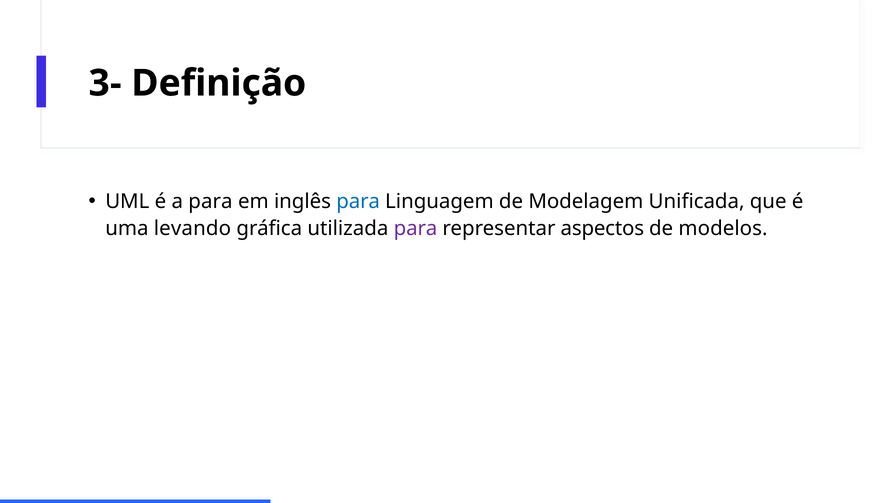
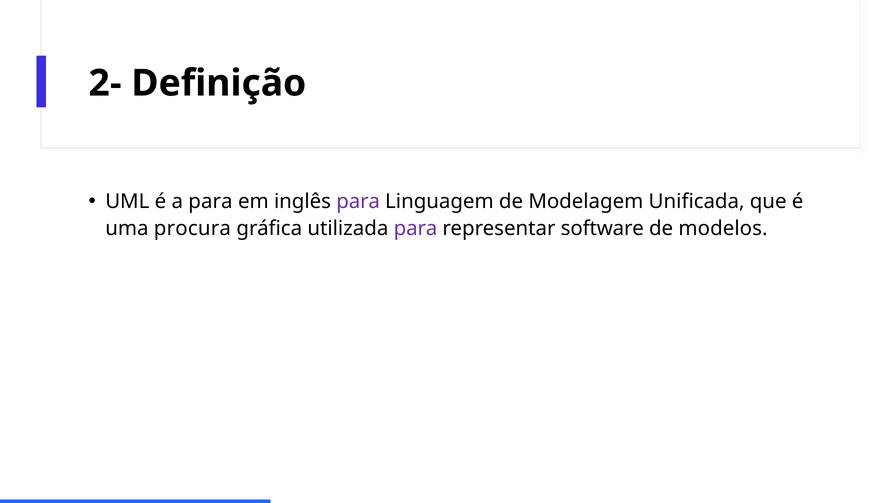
3-: 3- -> 2- (105, 83)
para colour: blue -> purple (358, 201)
levando: levando -> procura (192, 228)
aspectos: aspectos -> software (602, 228)
